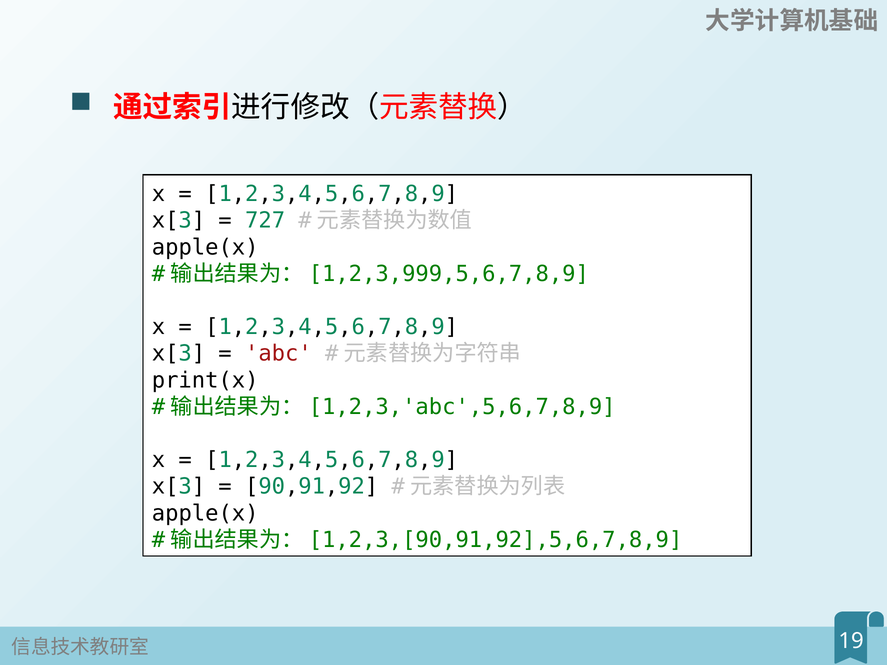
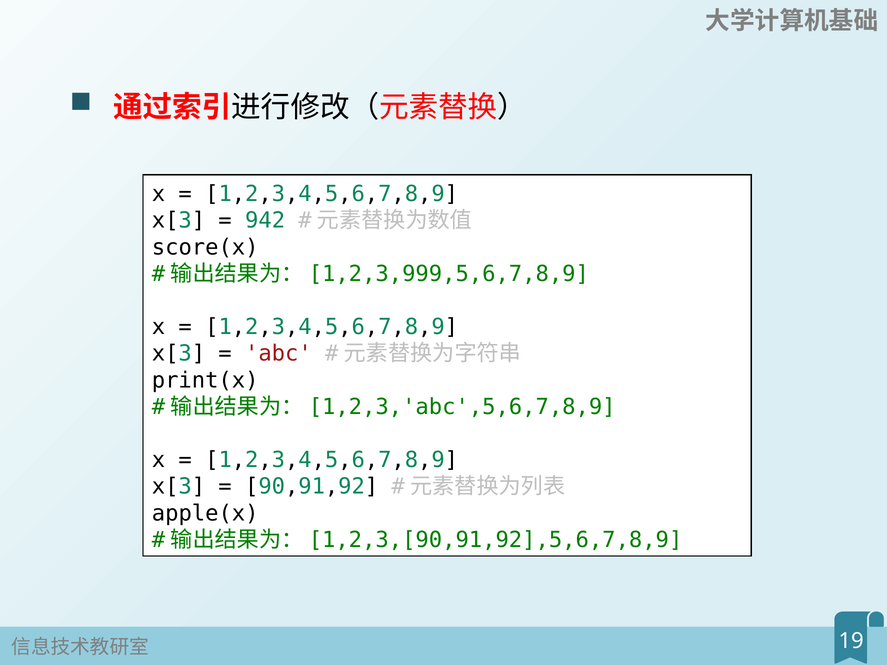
727: 727 -> 942 (265, 221)
apple(x: apple(x -> score(x (205, 247)
